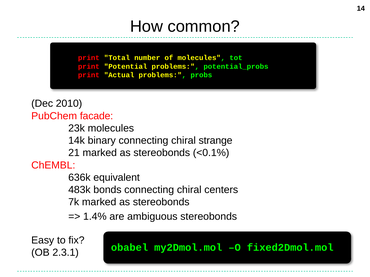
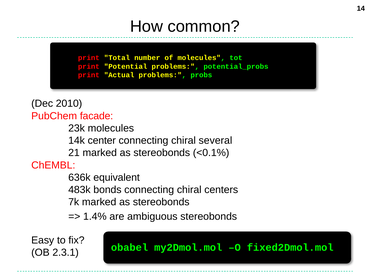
binary: binary -> center (102, 141)
strange: strange -> several (215, 141)
